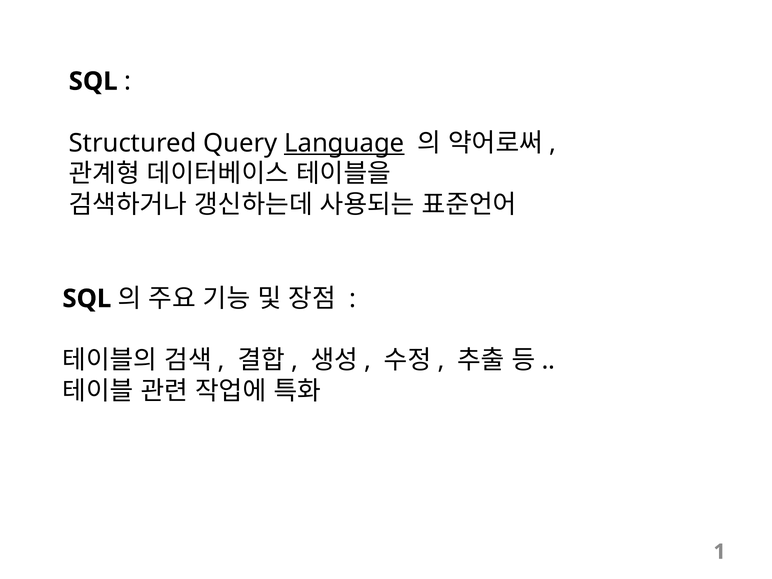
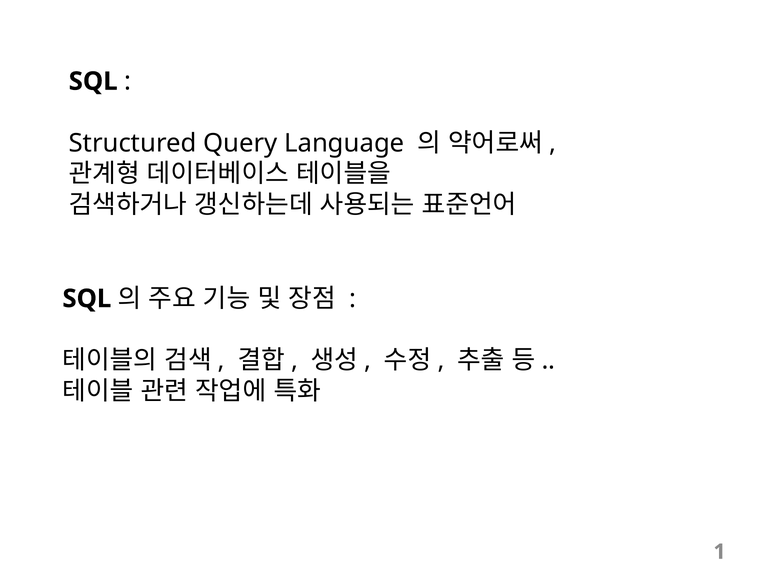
Language underline: present -> none (344, 143)
